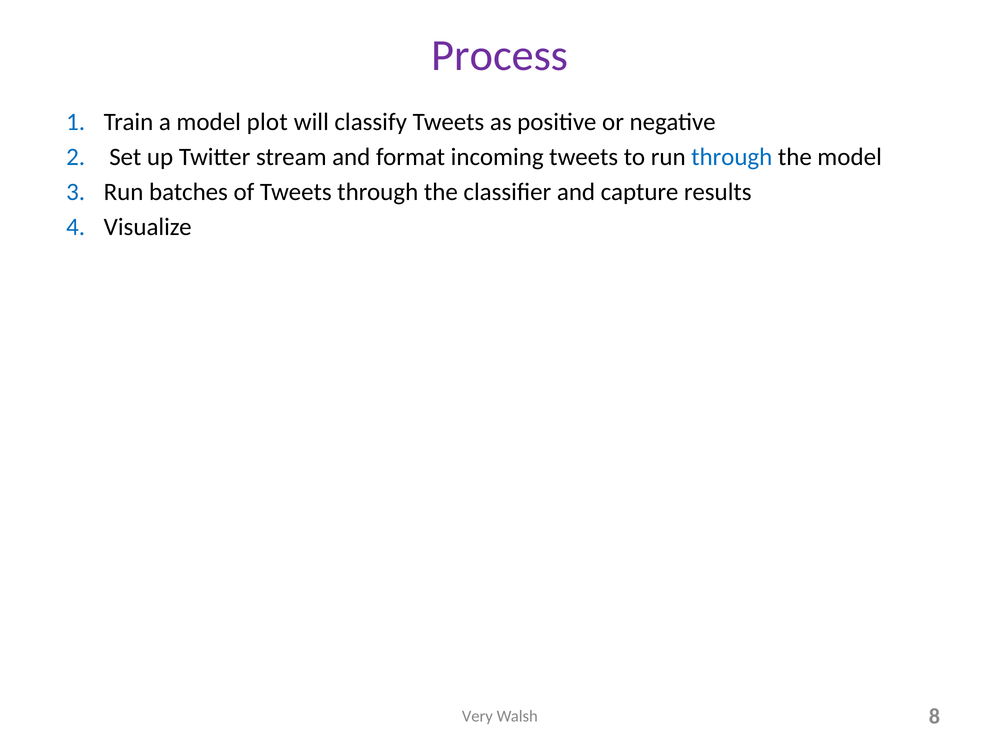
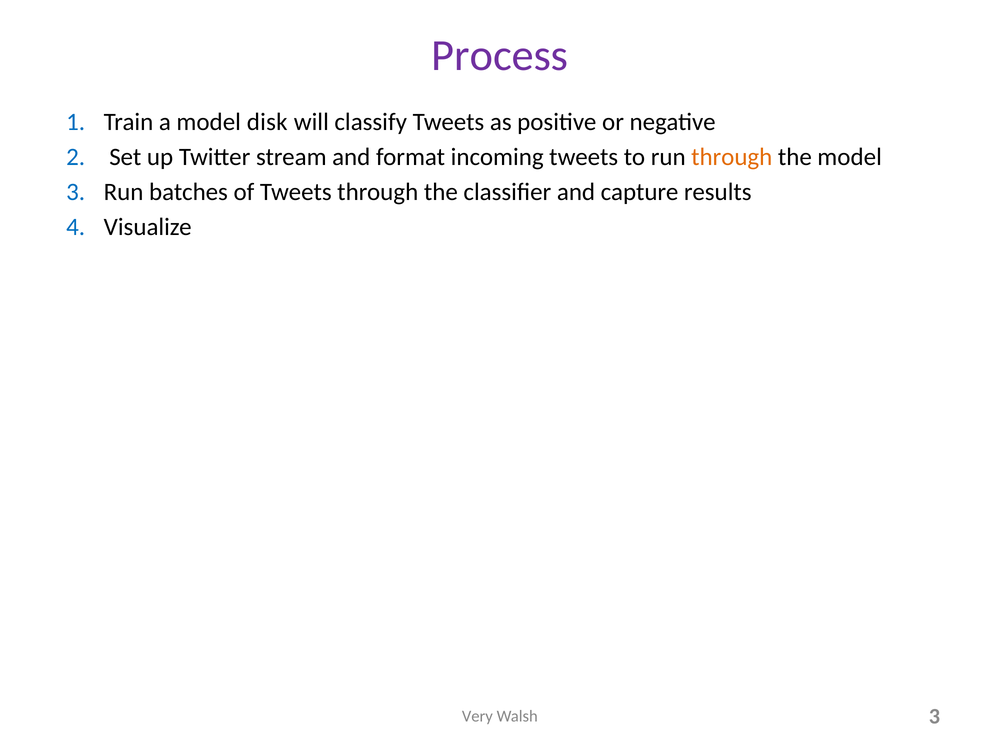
plot: plot -> disk (267, 122)
through colour: blue -> orange (732, 157)
Walsh 8: 8 -> 3 (934, 716)
